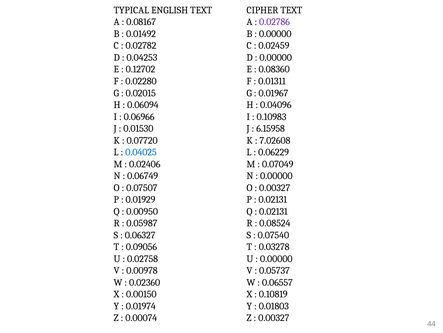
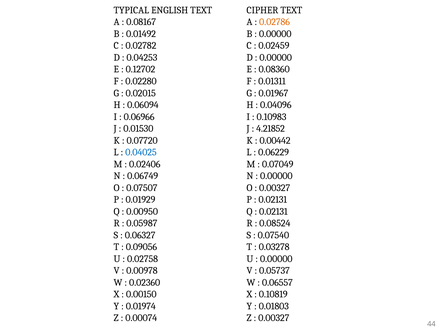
0.02786 colour: purple -> orange (275, 22)
6.15958: 6.15958 -> 4.21852 (271, 128)
7.02608: 7.02608 -> 0.00442 (275, 140)
